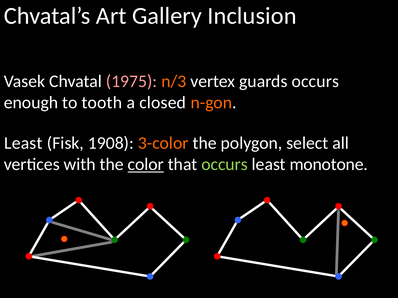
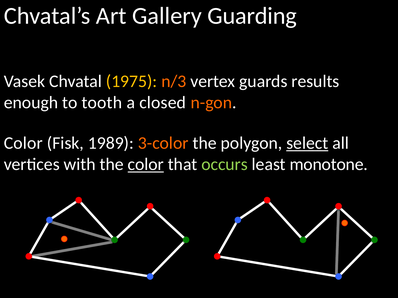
Inclusion: Inclusion -> Guarding (252, 16)
1975 colour: pink -> yellow (132, 81)
guards occurs: occurs -> results (315, 81)
Least: Least -> Color (23, 143)
1908: 1908 -> 1989 (111, 143)
select underline: none -> present (307, 143)
